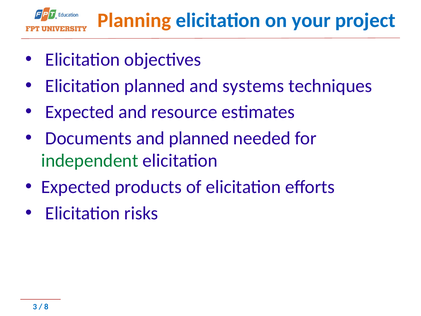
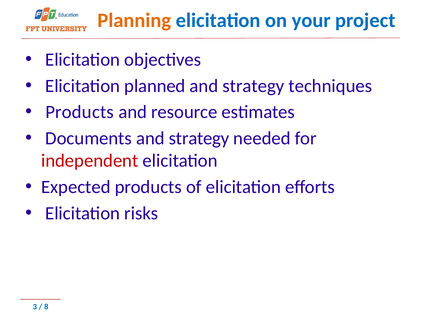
systems: systems -> strategy (253, 86)
Expected: Expected -> Products (80, 112)
Documents and planned: planned -> strategy (199, 138)
independent colour: green -> red (90, 161)
